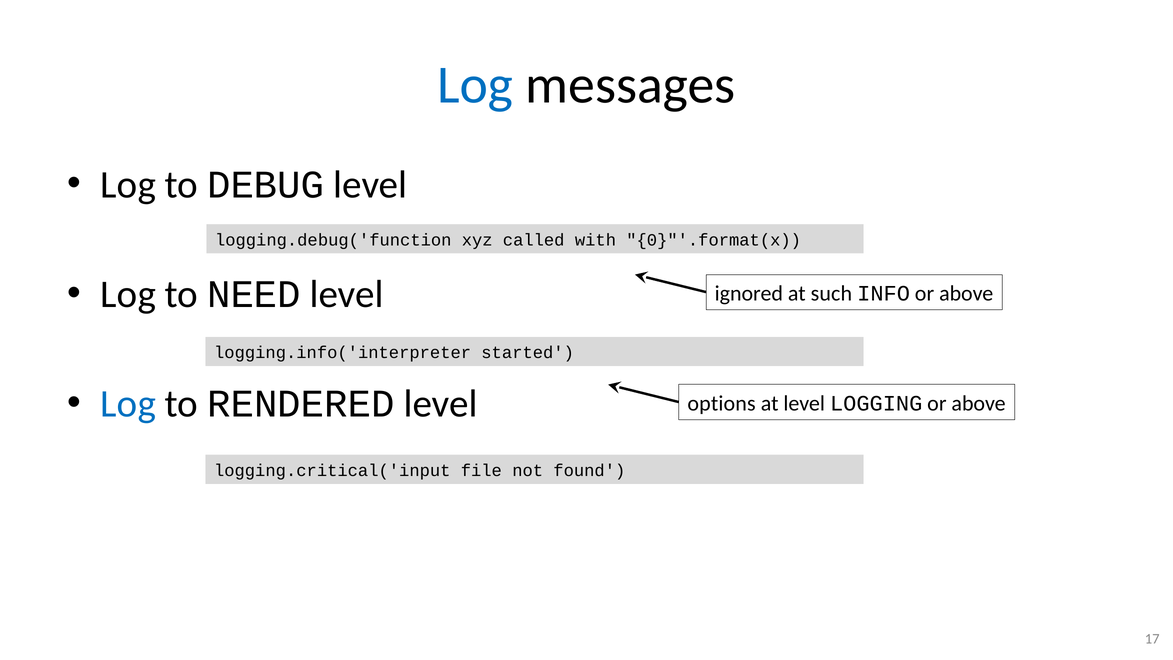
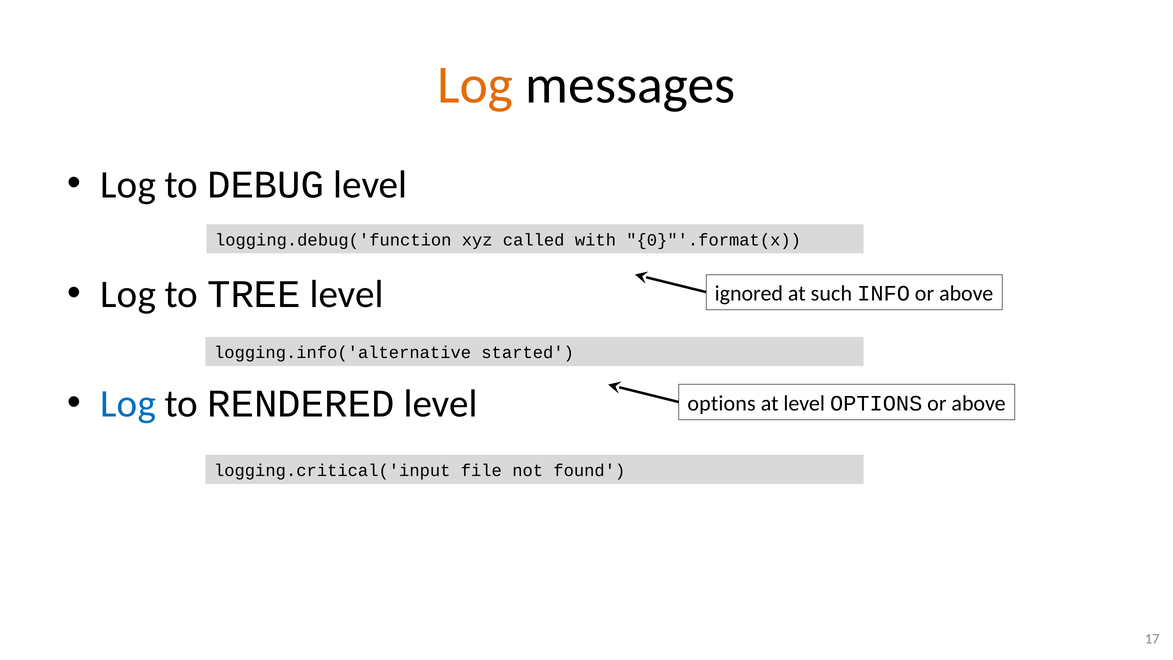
Log colour: blue -> orange (475, 85)
NEED: NEED -> TREE (254, 294)
logging.info('interpreter: logging.info('interpreter -> logging.info('alternative (343, 353)
level LOGGING: LOGGING -> OPTIONS (876, 403)
